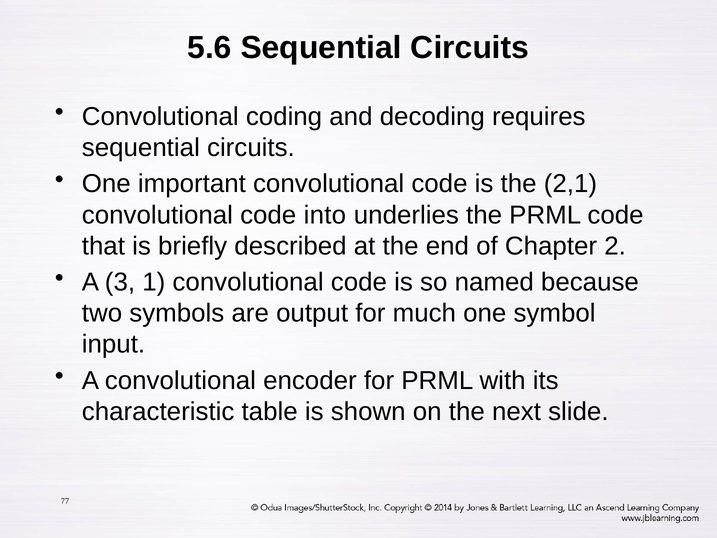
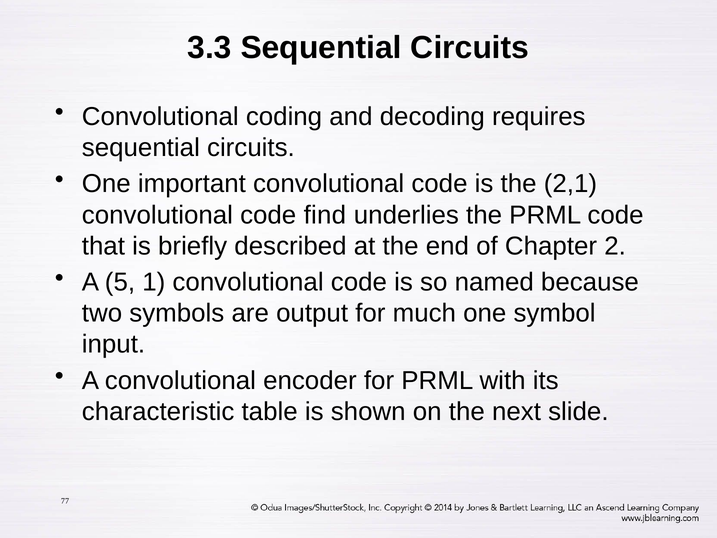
5.6: 5.6 -> 3.3 (210, 48)
into: into -> find (325, 215)
3: 3 -> 5 (120, 282)
